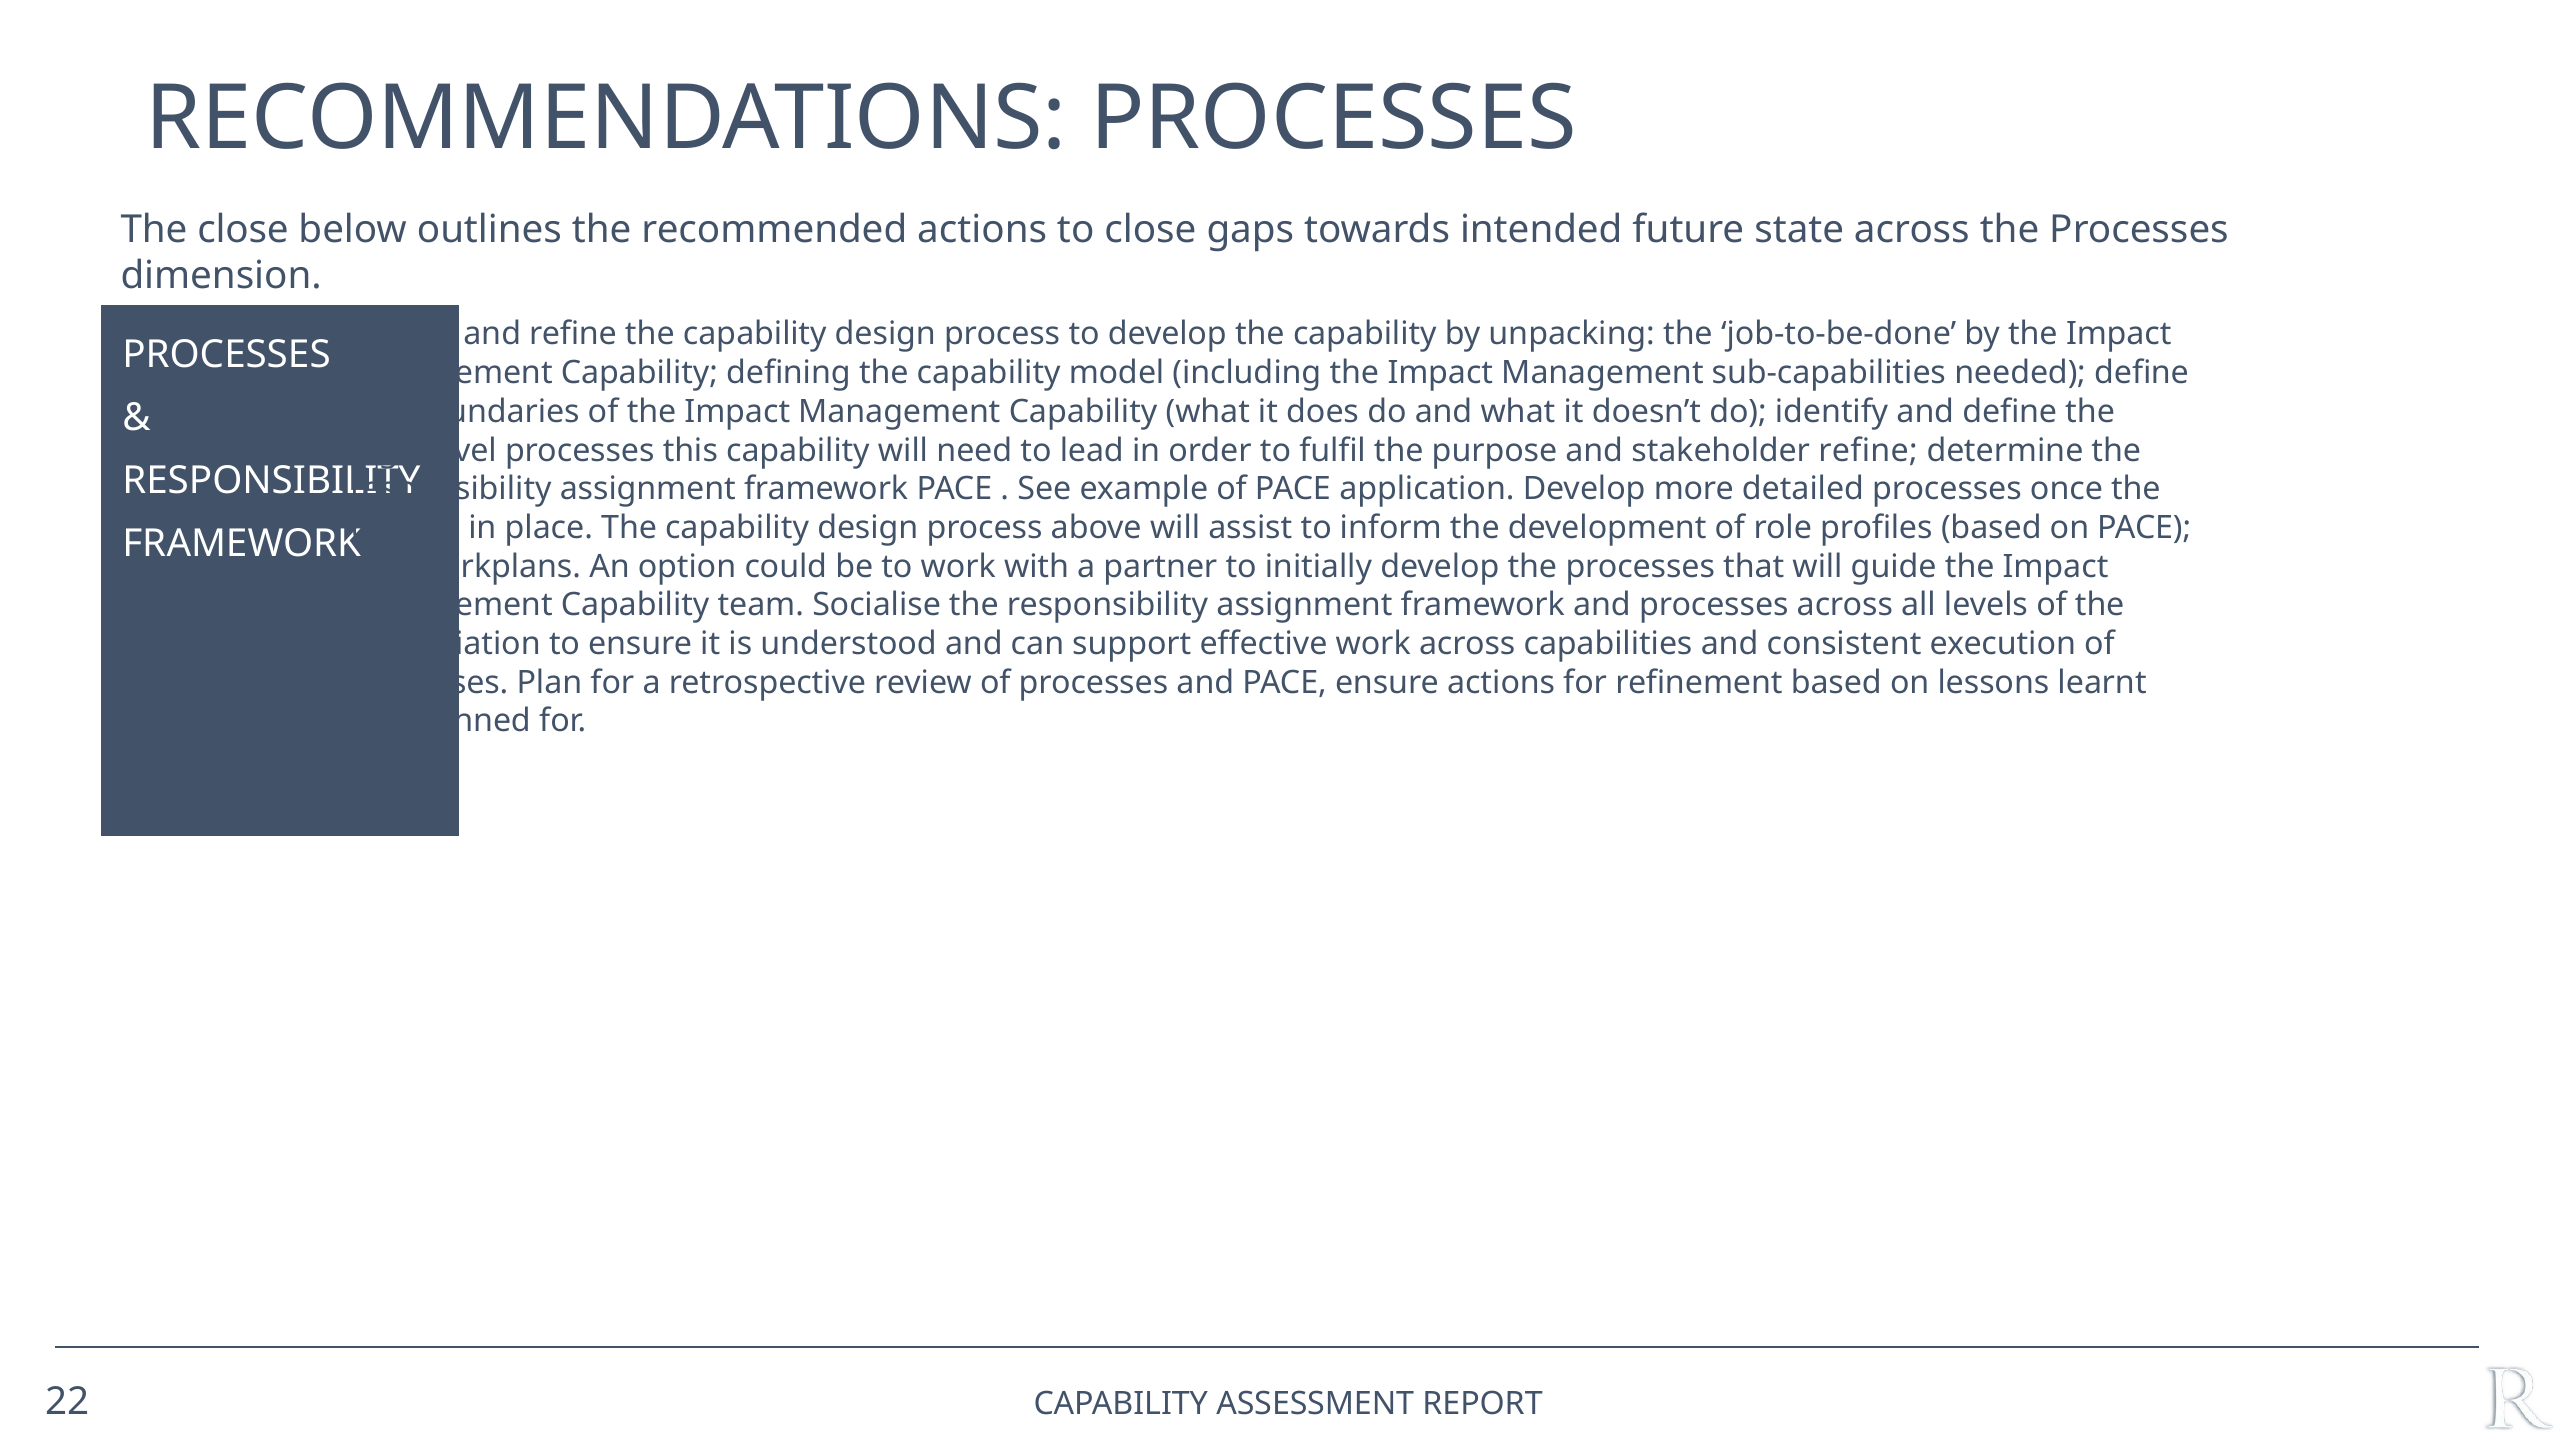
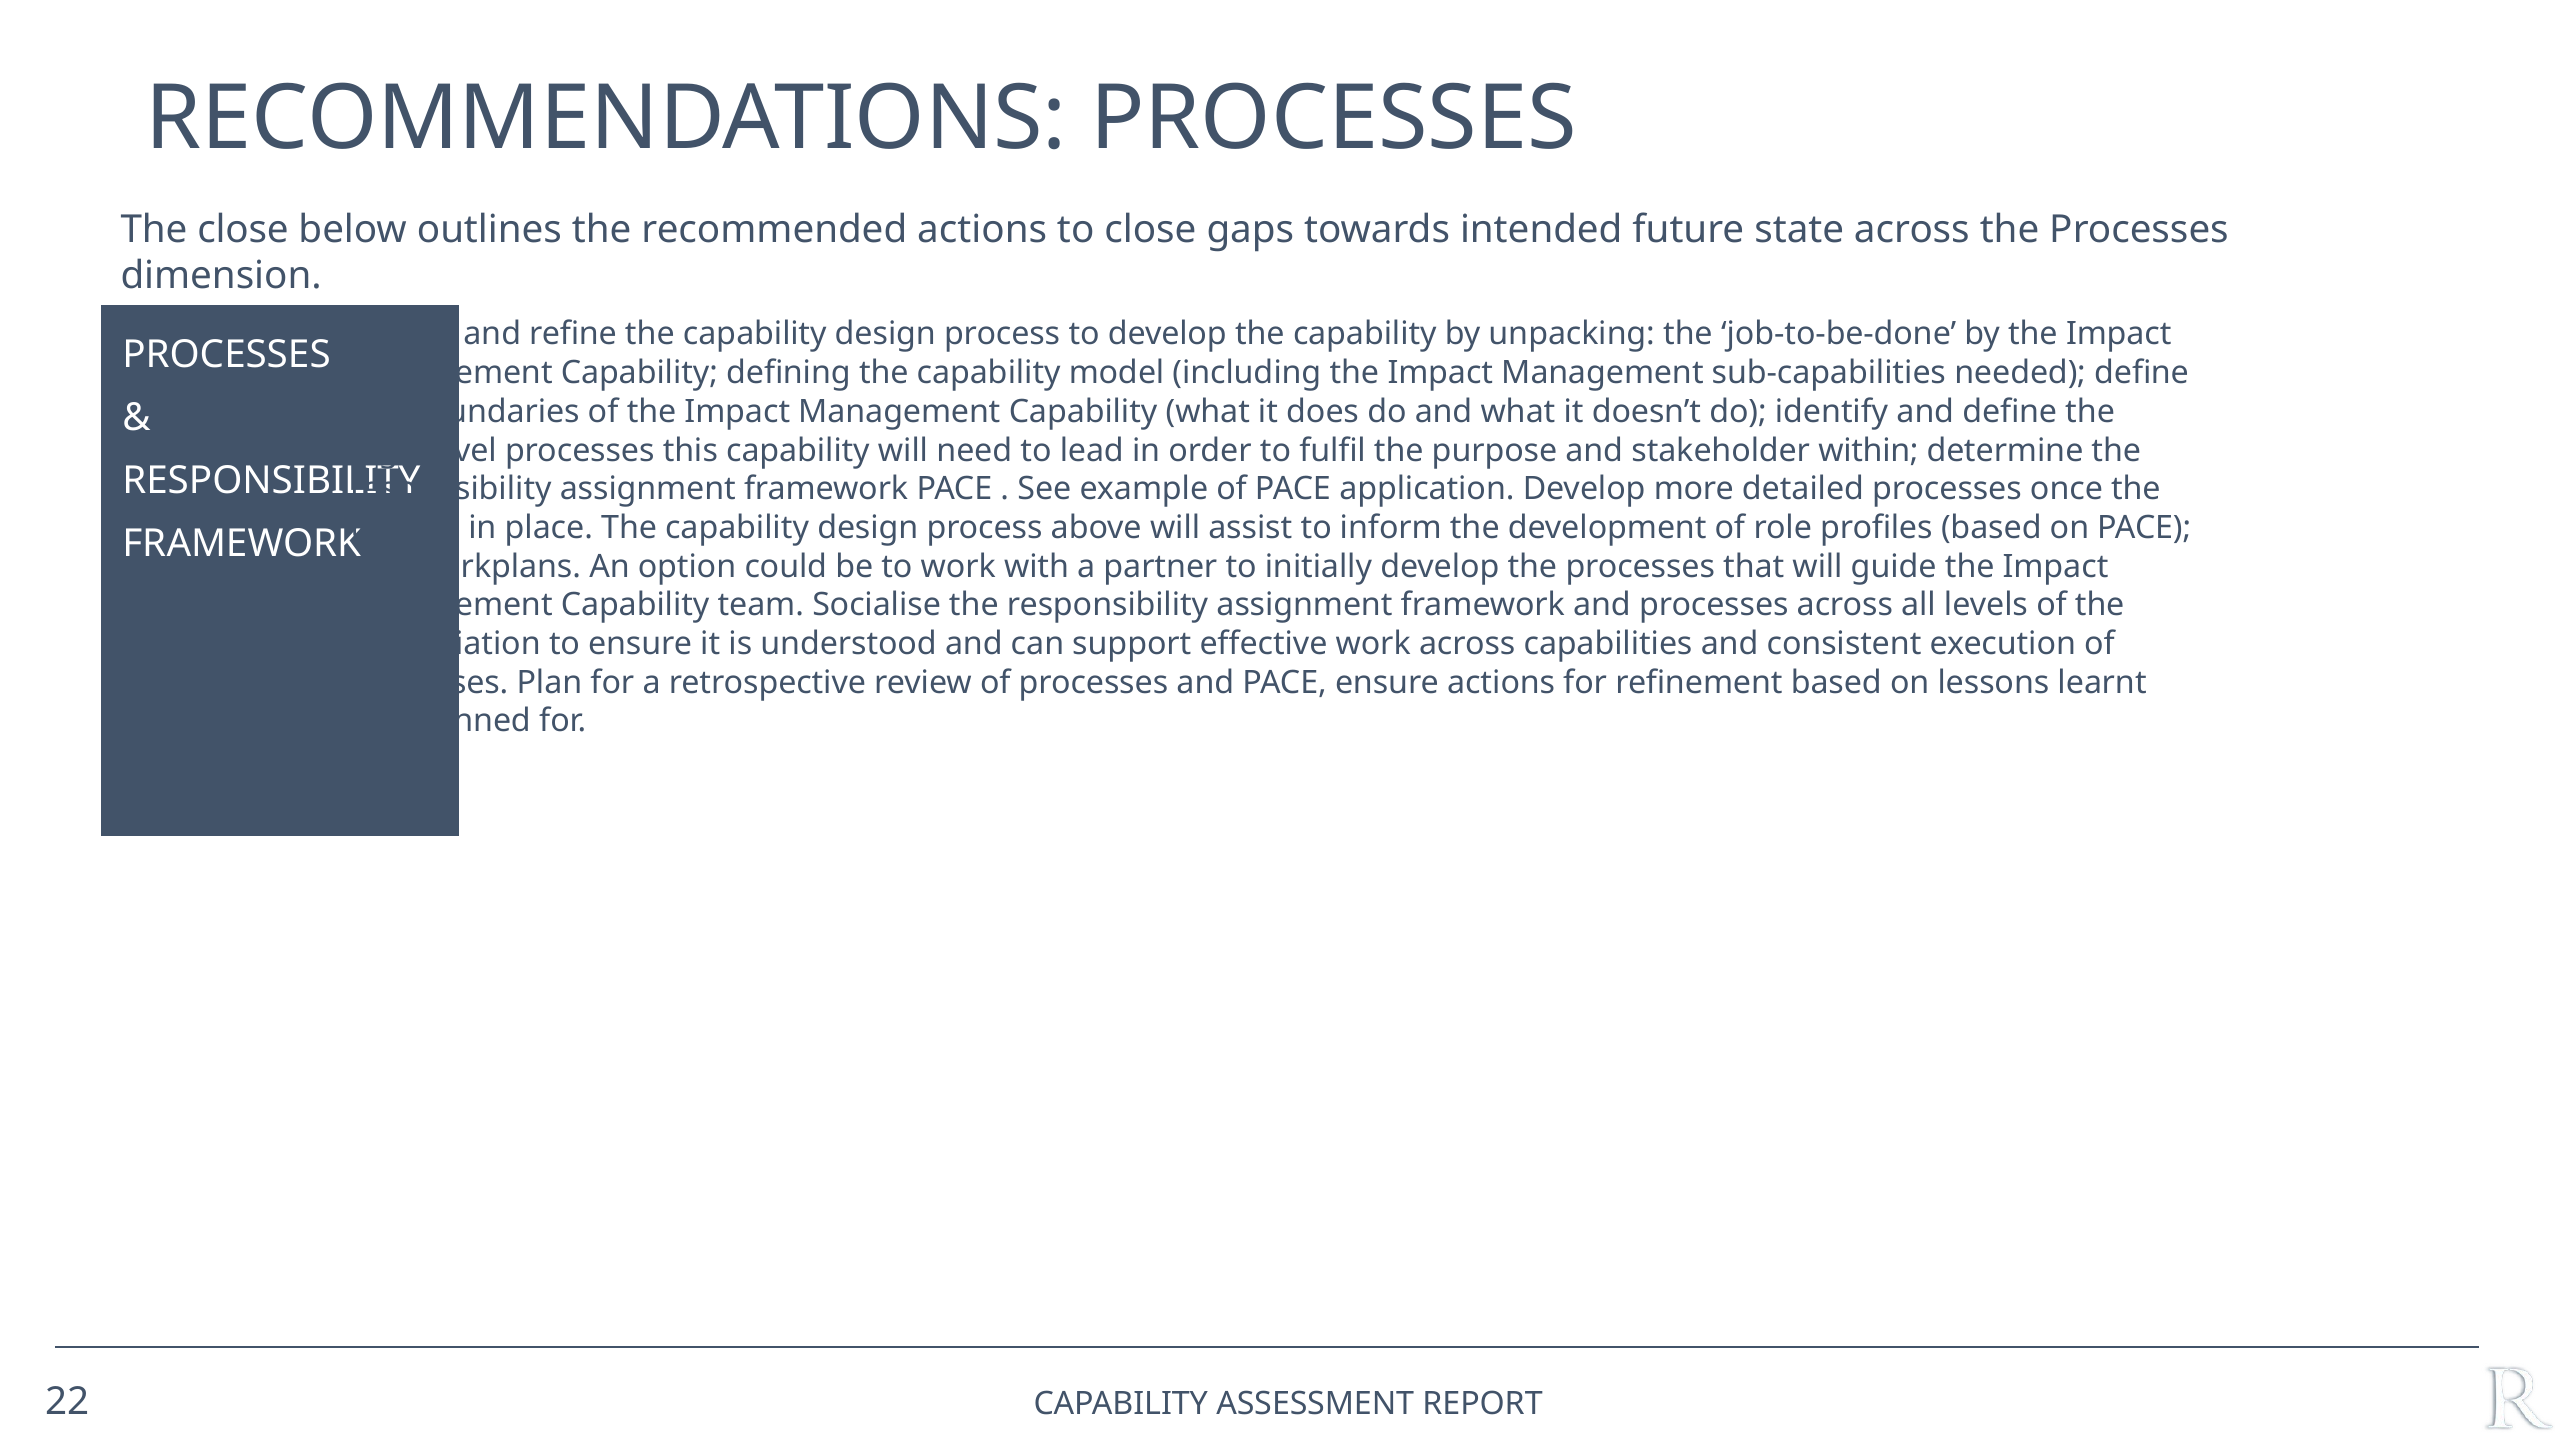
stakeholder refine: refine -> within (1868, 450)
